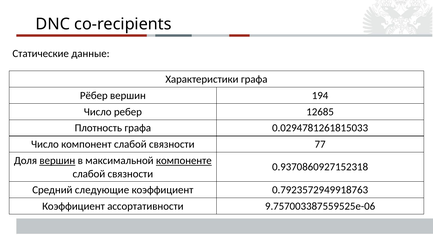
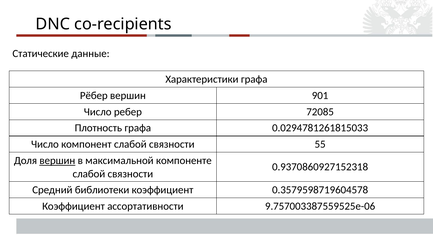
194: 194 -> 901 (320, 95)
12685: 12685 -> 72085 (320, 112)
77: 77 -> 55 (320, 144)
компоненте underline: present -> none (184, 160)
следующие: следующие -> библиотеки (102, 190)
0.7923572949918763: 0.7923572949918763 -> 0.3579598719604578 (320, 190)
